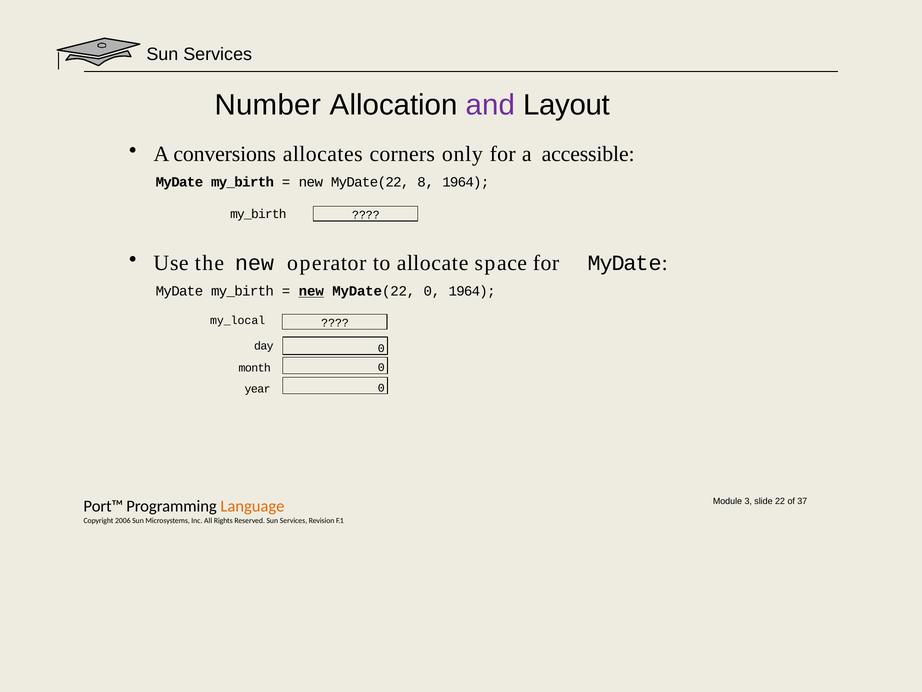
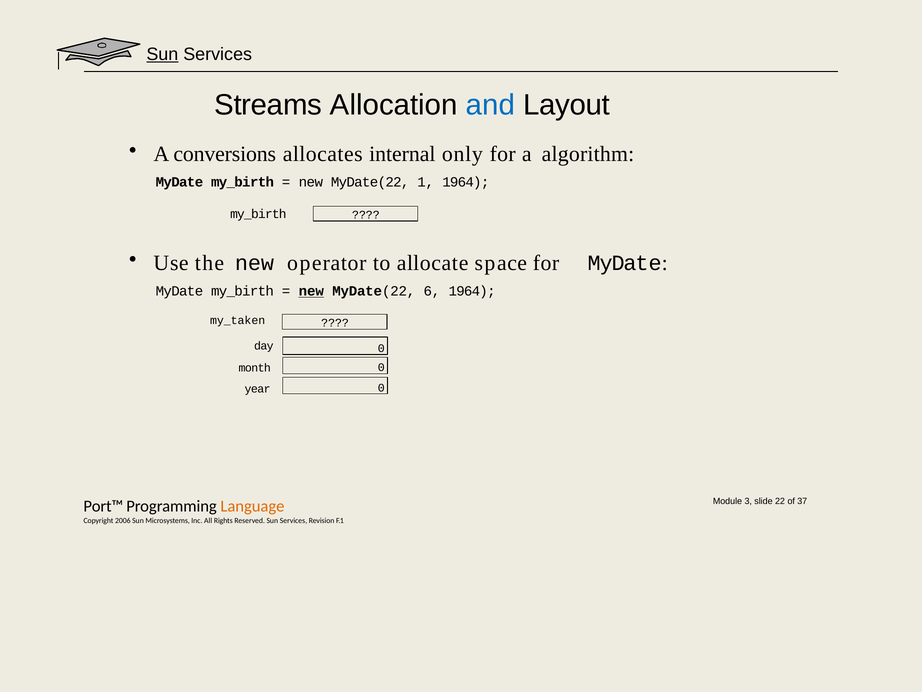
Sun underline: none -> present (162, 54)
Number: Number -> Streams (268, 105)
and colour: purple -> blue (490, 105)
corners: corners -> internal (402, 154)
accessible: accessible -> algorithm (588, 154)
8: 8 -> 1 (426, 182)
MyDate(22 0: 0 -> 6 (432, 291)
my_local: my_local -> my_taken (238, 320)
